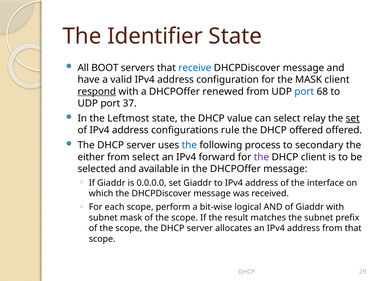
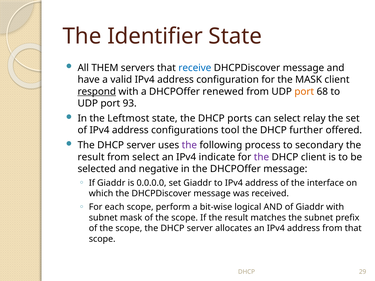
BOOT: BOOT -> THEM (105, 68)
port colour: blue -> orange (304, 92)
37: 37 -> 93 (130, 103)
value: value -> ports (240, 118)
set underline: present -> none (353, 118)
rule: rule -> tool (230, 130)
DHCP offered: offered -> further (306, 130)
the colour: blue -> purple (189, 145)
either: either -> result (91, 157)
forward: forward -> indicate (217, 157)
available: available -> negative (159, 169)
